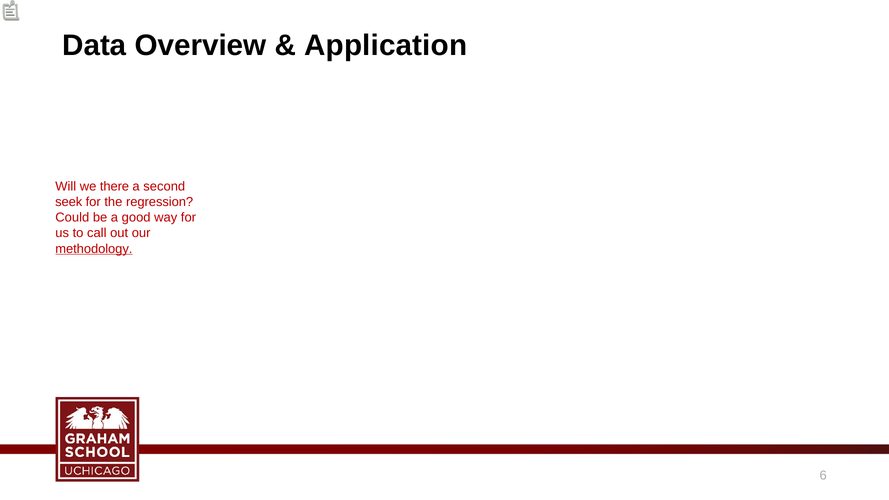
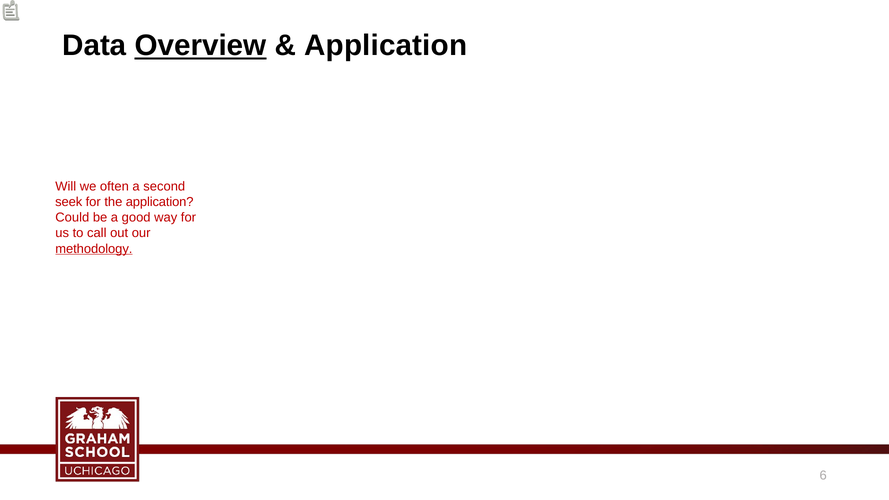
Overview underline: none -> present (201, 46)
there: there -> often (114, 187)
the regression: regression -> application (160, 202)
